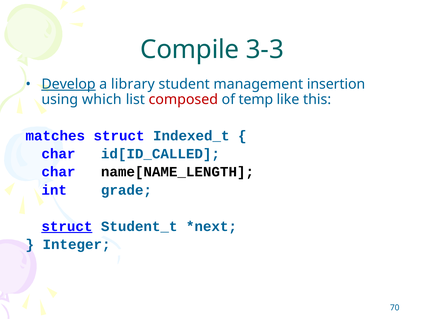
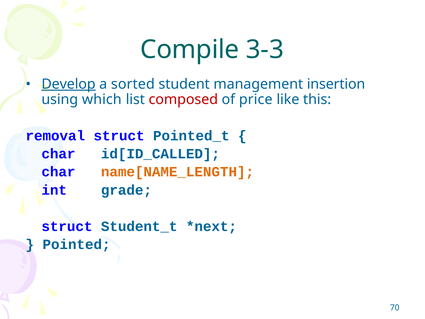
library: library -> sorted (133, 84)
temp: temp -> price (256, 99)
matches: matches -> removal (55, 136)
Indexed_t: Indexed_t -> Pointed_t (191, 136)
name[NAME_LENGTH colour: black -> orange (177, 172)
struct underline: present -> none (67, 226)
Integer: Integer -> Pointed (77, 244)
